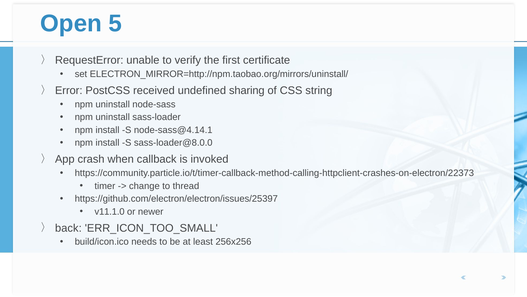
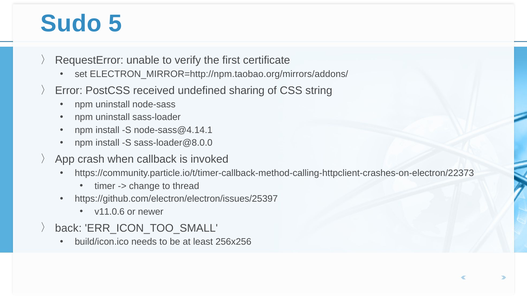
Open: Open -> Sudo (71, 24)
ELECTRON_MIRROR=http://npm.taobao.org/mirrors/uninstall/: ELECTRON_MIRROR=http://npm.taobao.org/mirrors/uninstall/ -> ELECTRON_MIRROR=http://npm.taobao.org/mirrors/addons/ (219, 74)
v11.1.0: v11.1.0 -> v11.0.6 (110, 211)
